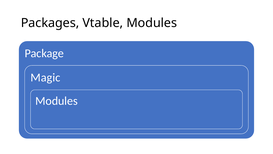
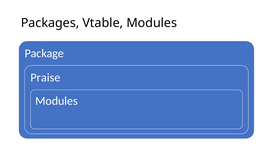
Magic: Magic -> Praise (45, 77)
